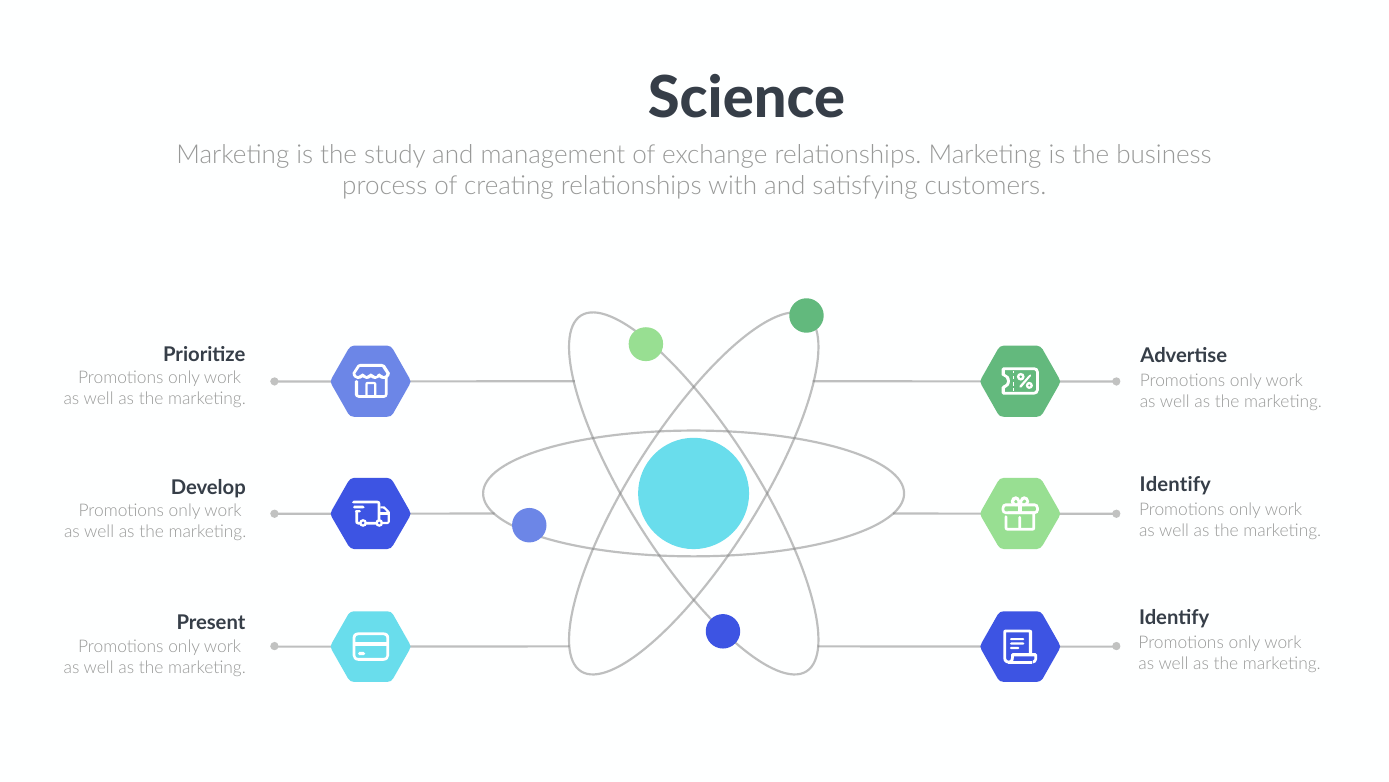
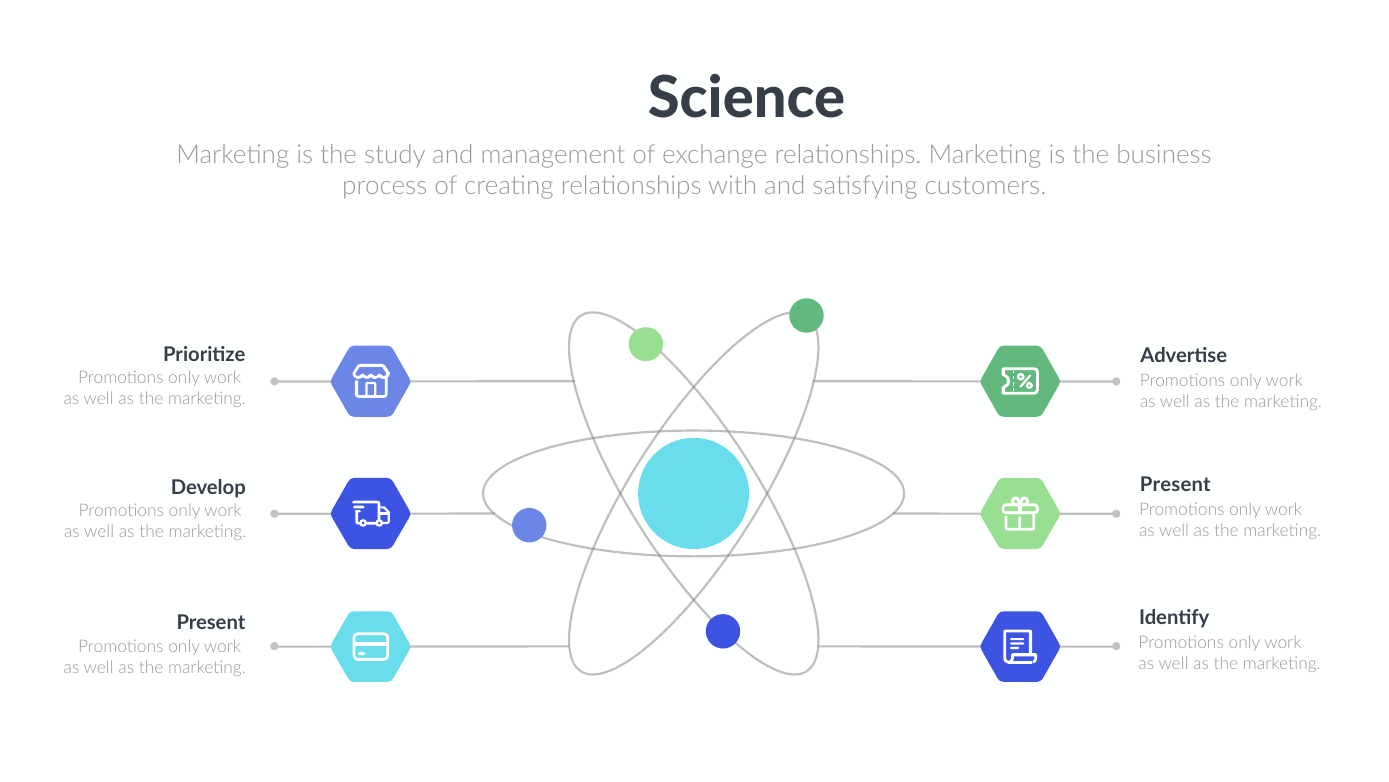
Identify: Identify -> Present (1175, 485)
